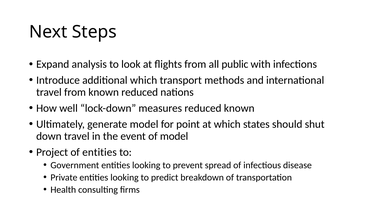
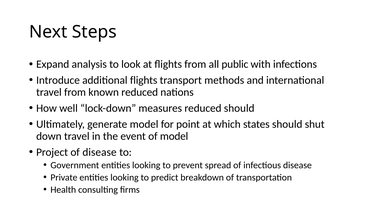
additional which: which -> flights (144, 80)
reduced known: known -> should (239, 108)
of entities: entities -> disease (99, 152)
